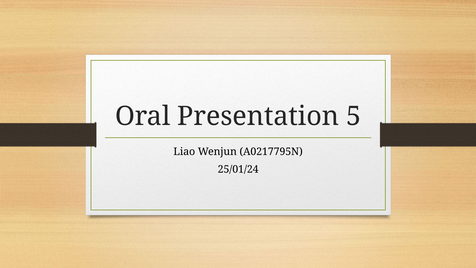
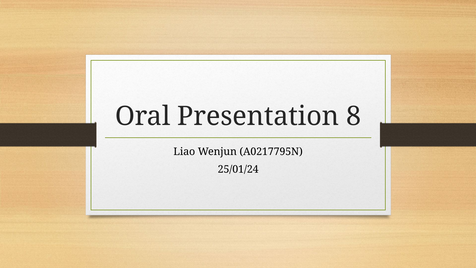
5: 5 -> 8 (354, 116)
